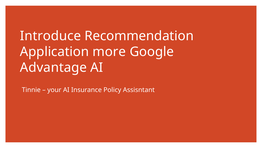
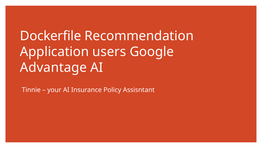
Introduce: Introduce -> Dockerfile (51, 36)
more: more -> users (109, 52)
